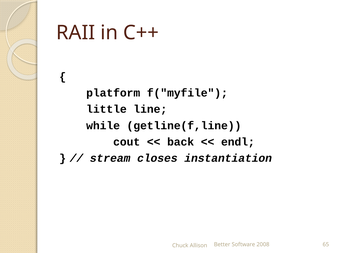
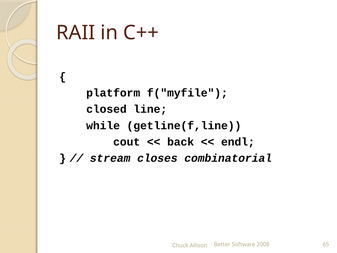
little: little -> closed (106, 109)
instantiation: instantiation -> combinatorial (228, 158)
